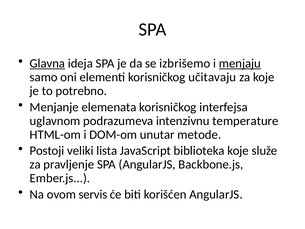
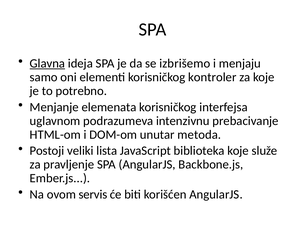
menjaju underline: present -> none (240, 63)
učitavaju: učitavaju -> kontroler (212, 77)
temperature: temperature -> prebacivanje (245, 121)
metode: metode -> metoda (199, 134)
